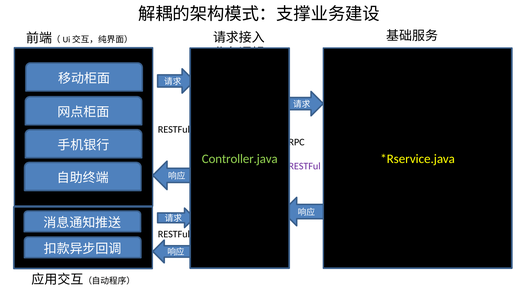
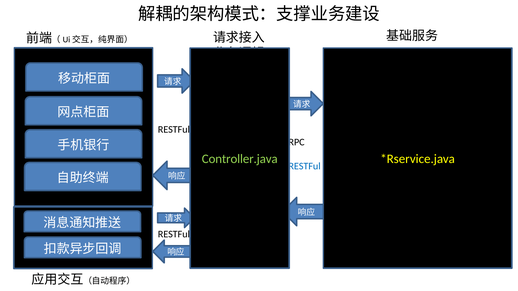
RESTFul colour: purple -> blue (305, 166)
